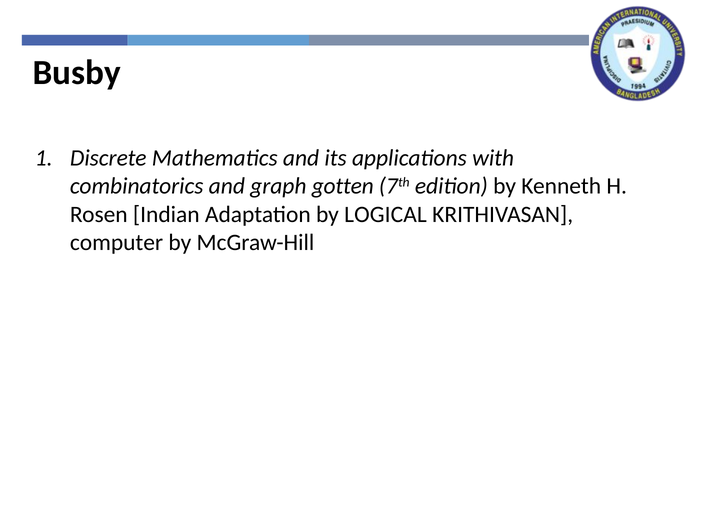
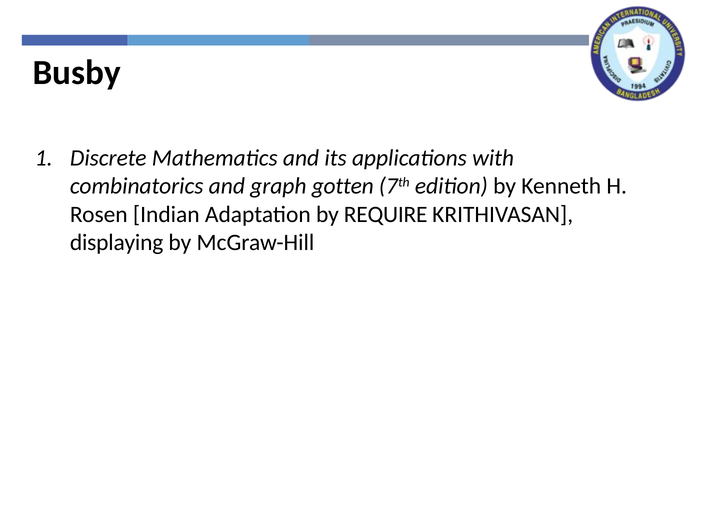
LOGICAL: LOGICAL -> REQUIRE (386, 214)
computer: computer -> displaying (117, 242)
